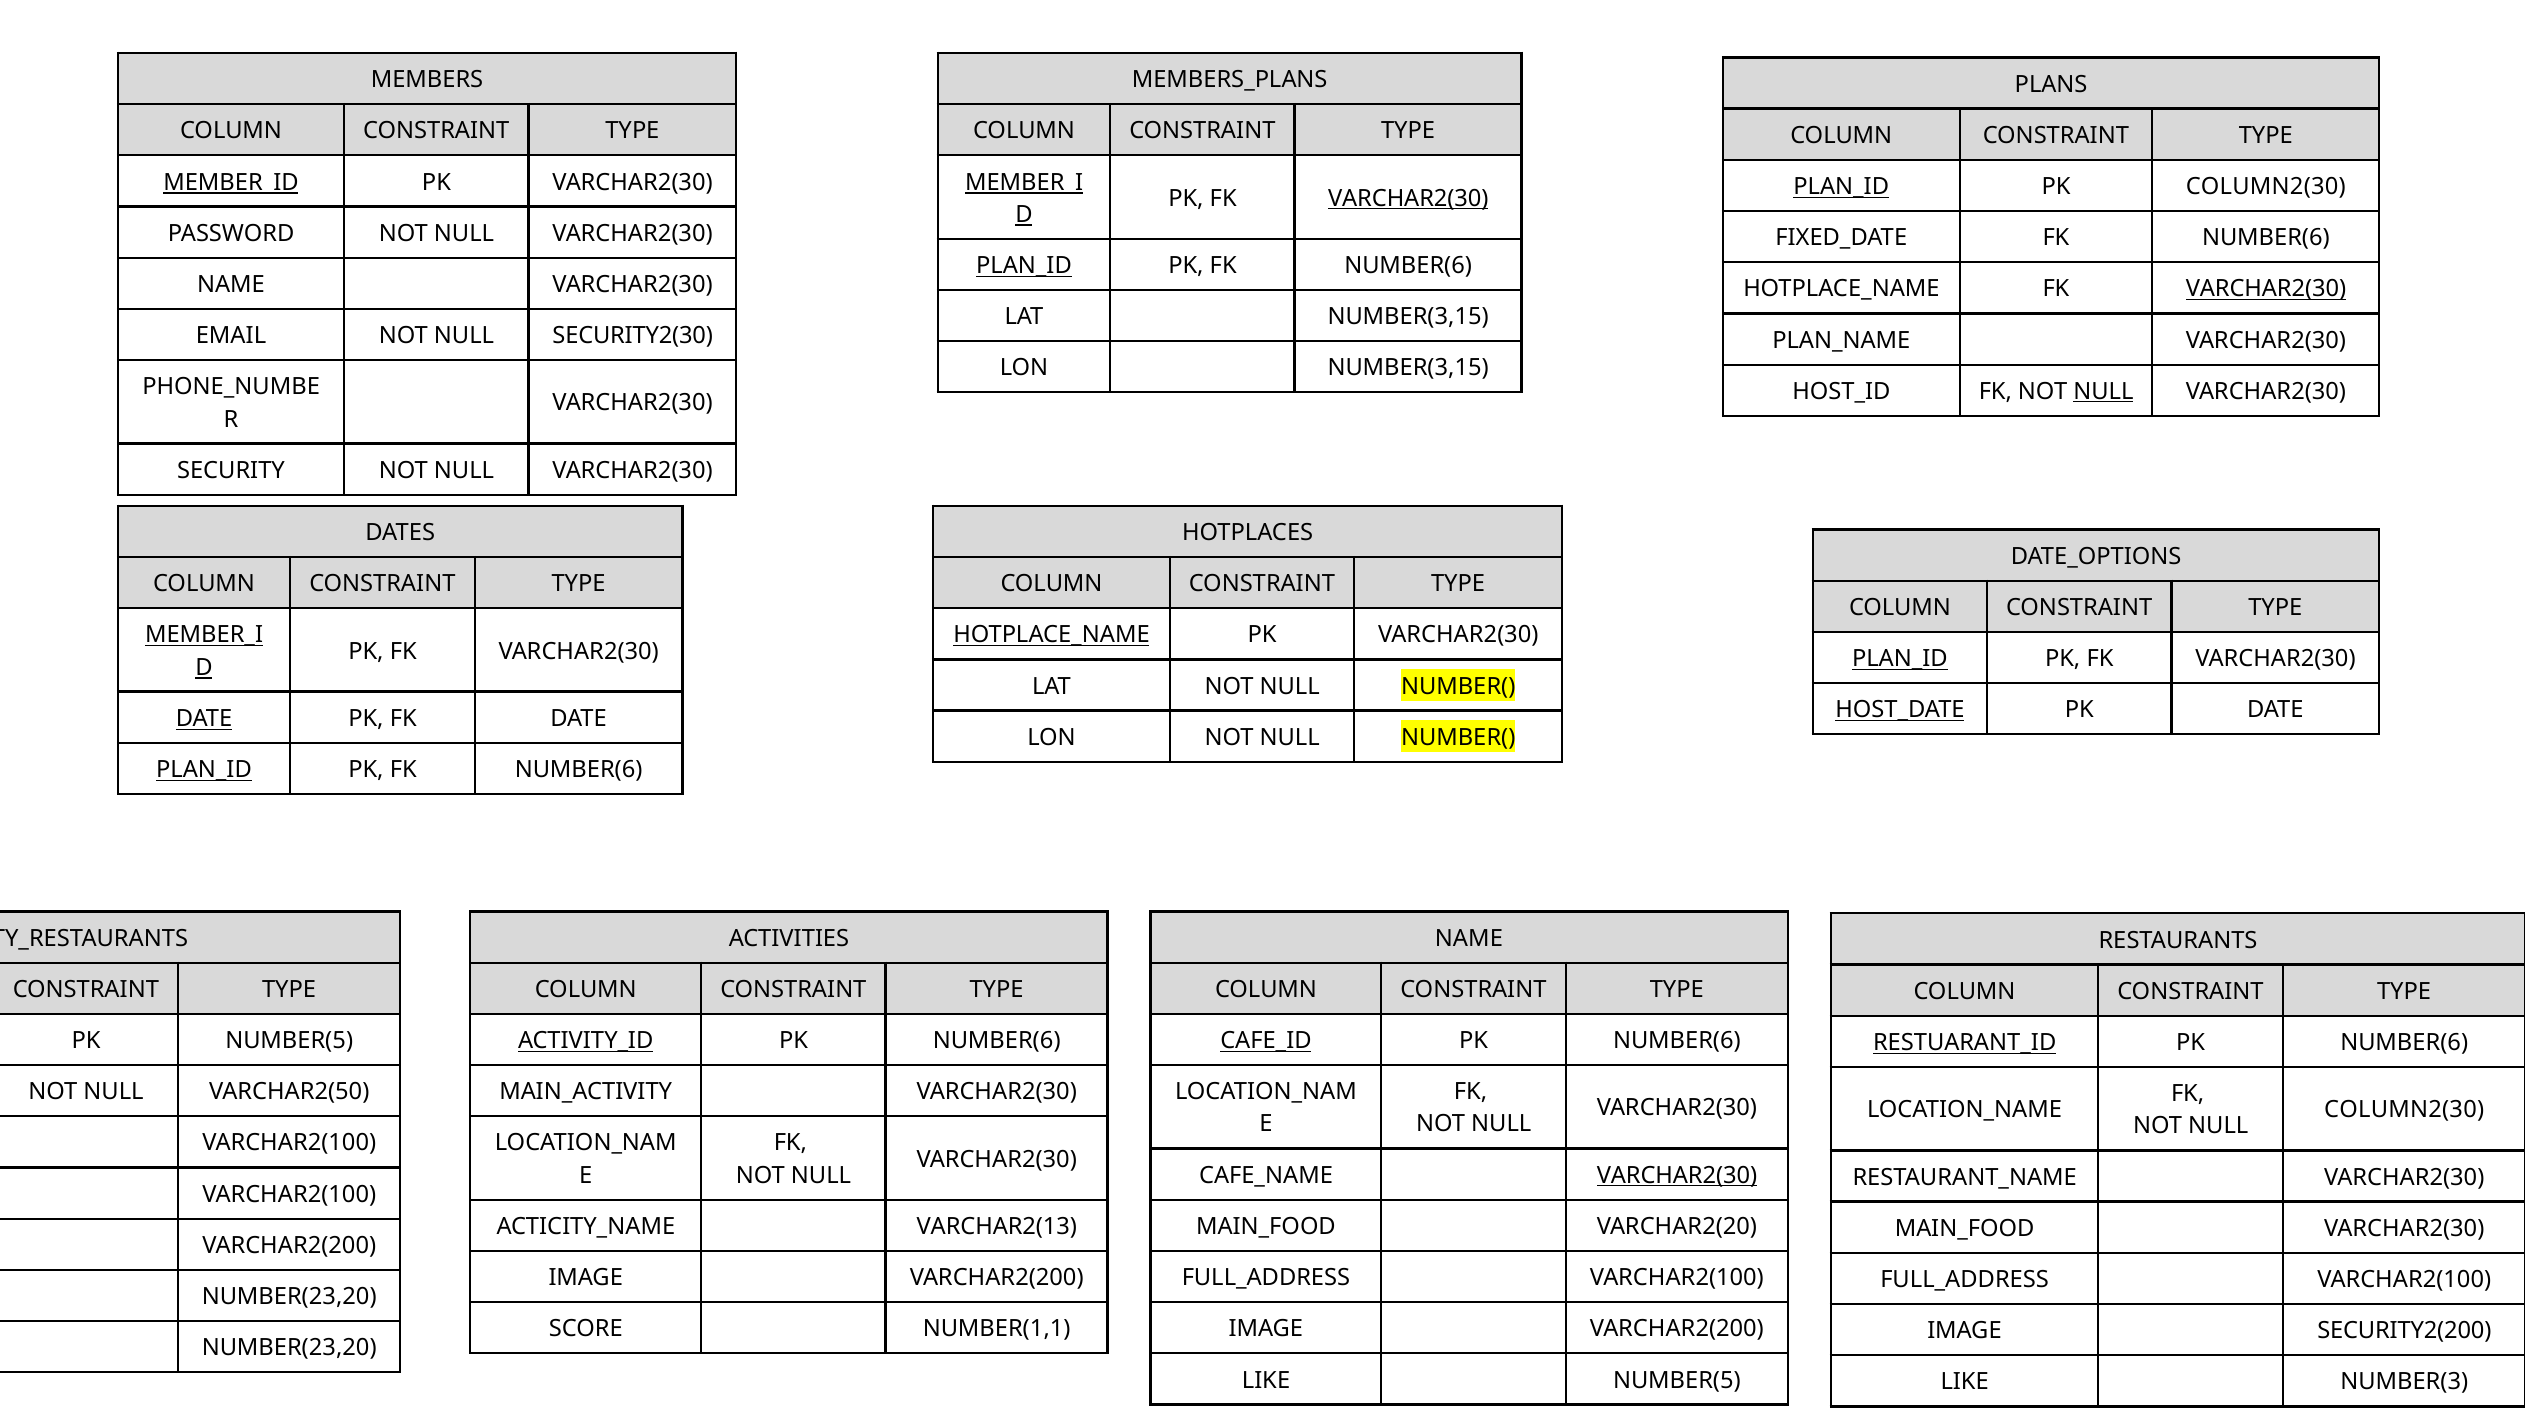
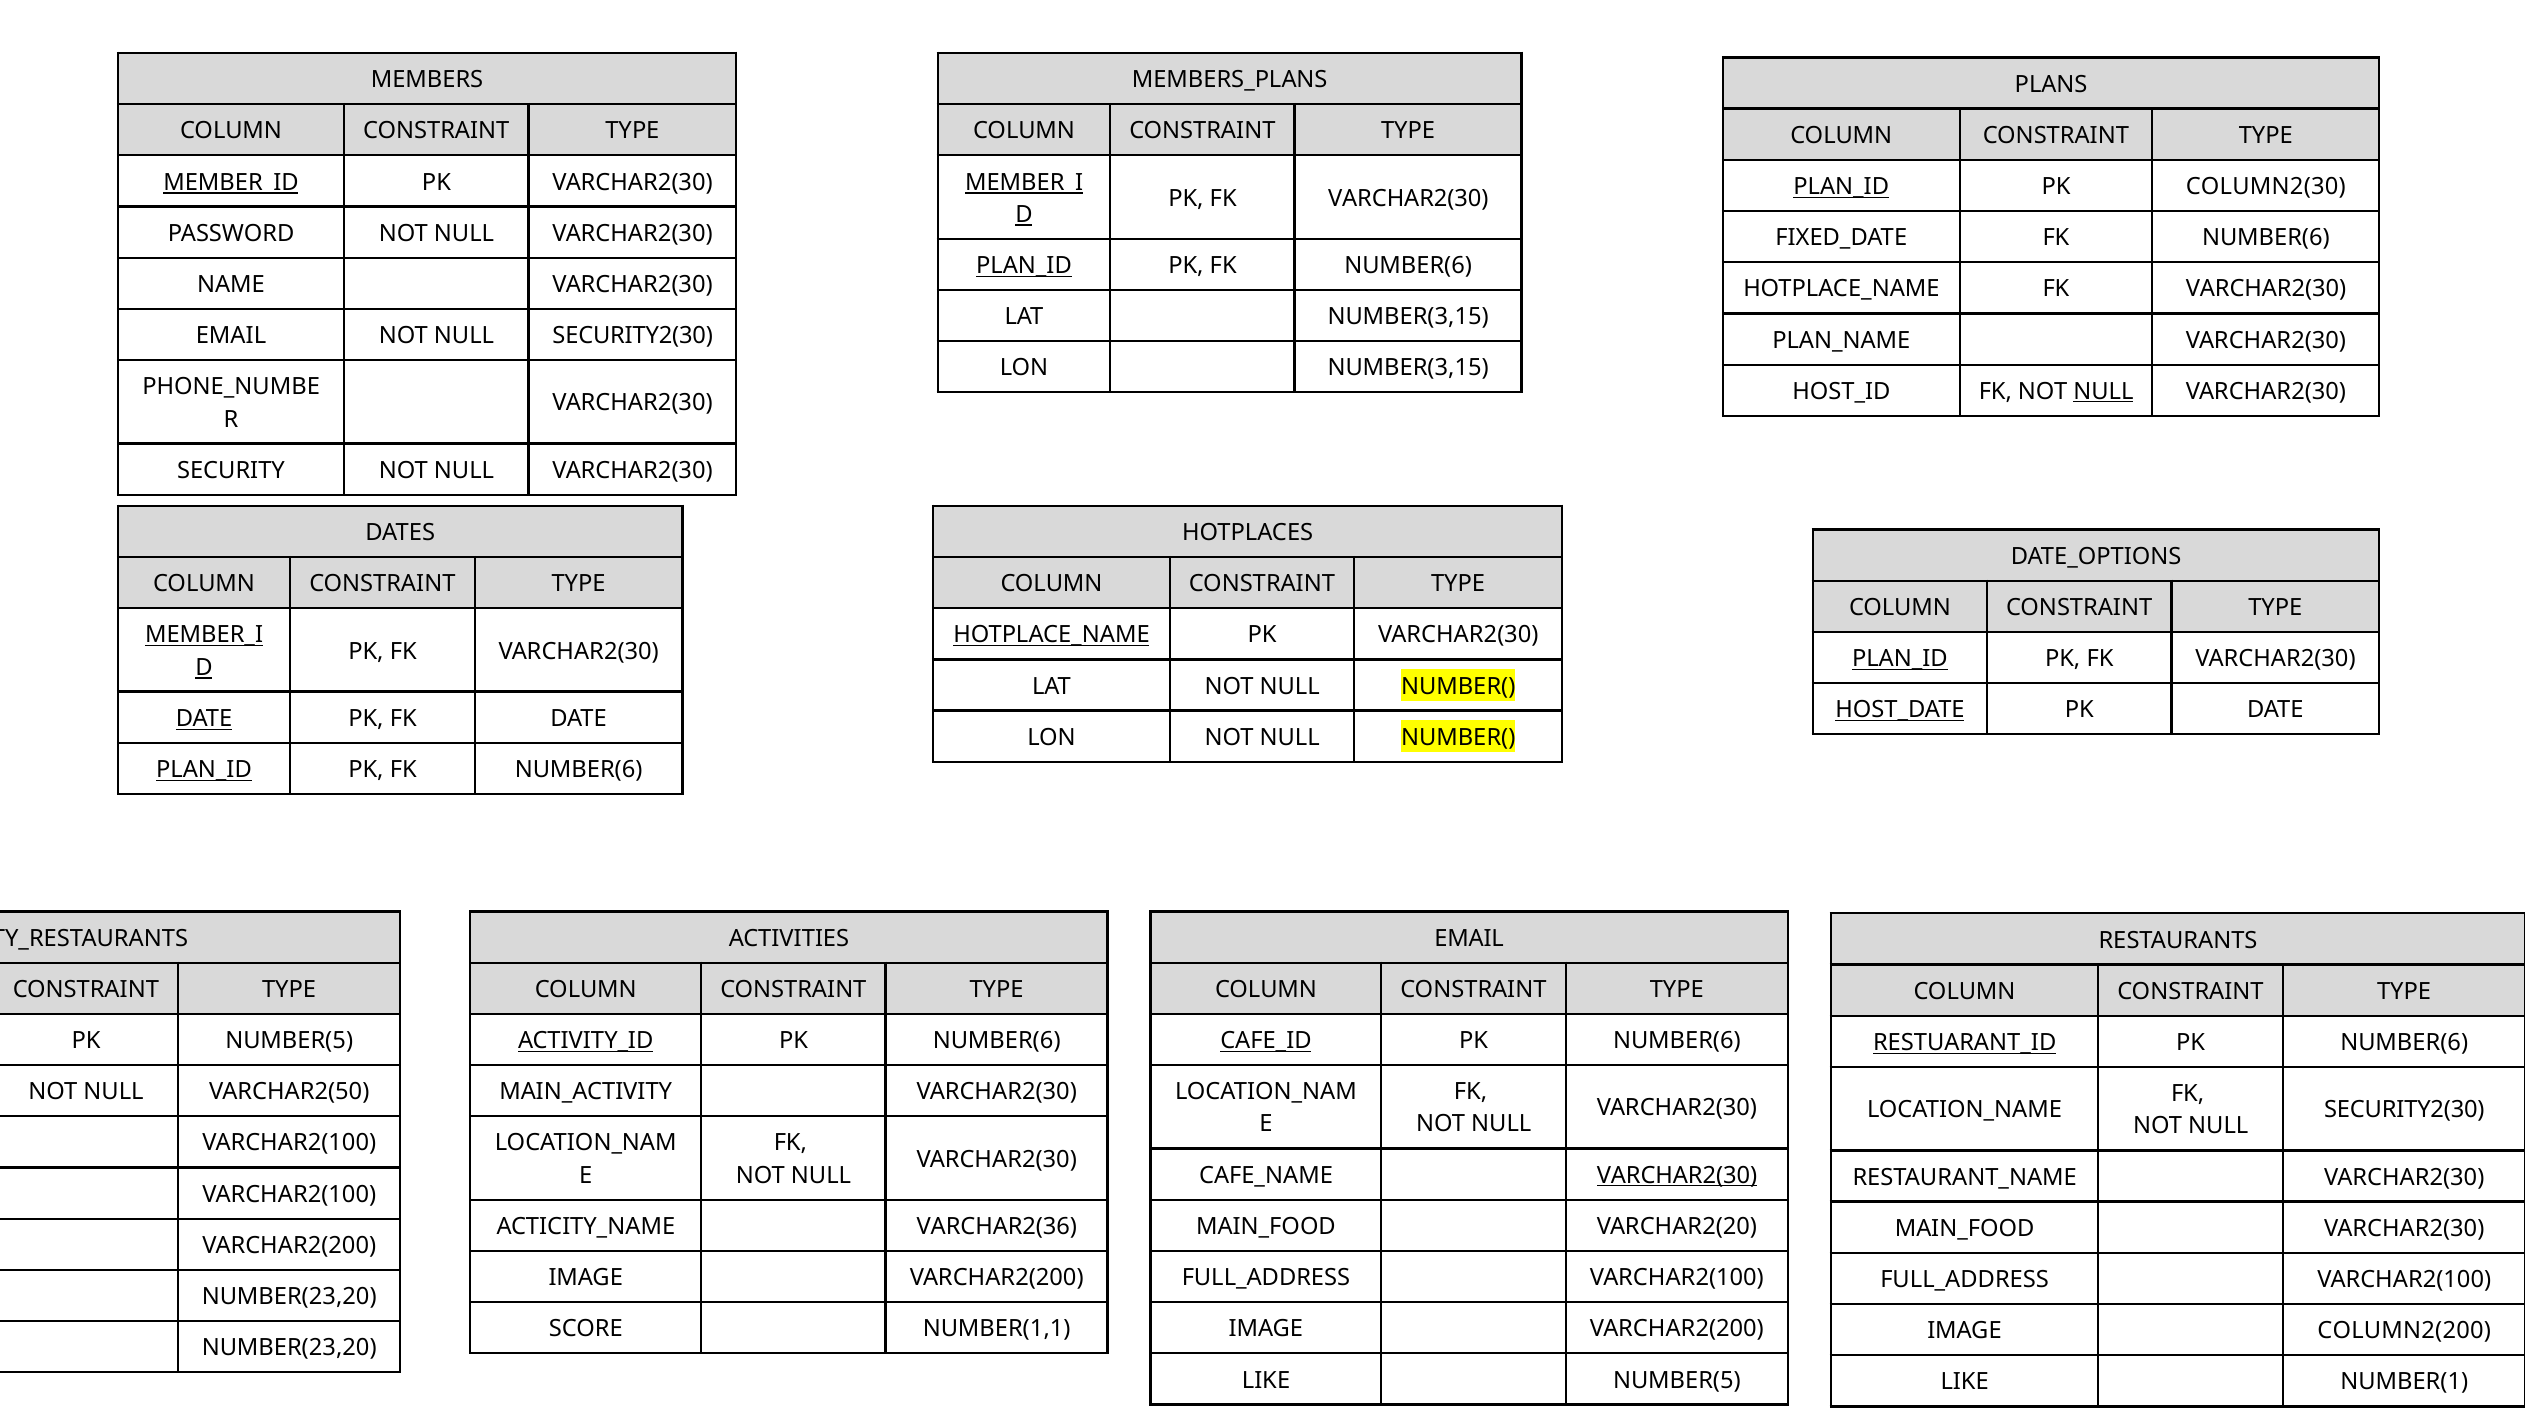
VARCHAR2(30 underline: present -> none (1408, 198)
VARCHAR2(30 underline: present -> none (2266, 289)
NAME: NAME -> EMAIL (1469, 939)
COLUMN2(30: COLUMN2(30 -> SECURITY2(30 (2404, 1110)
VARCHAR2(13: VARCHAR2(13 -> VARCHAR2(36 (997, 1227)
SECURITY2(200: SECURITY2(200 -> COLUMN2(200 (2404, 1331)
NUMBER(3: NUMBER(3 -> NUMBER(1 (2404, 1382)
